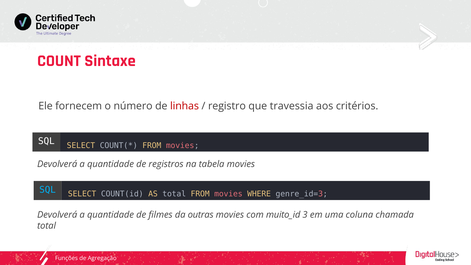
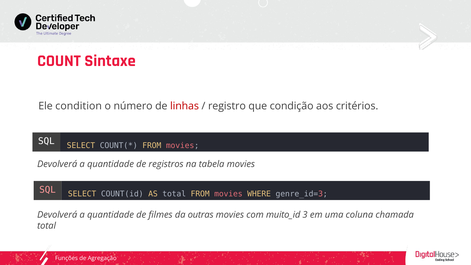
fornecem: fornecem -> condition (79, 106)
travessia: travessia -> condição (292, 106)
SQL colour: light blue -> pink (48, 190)
